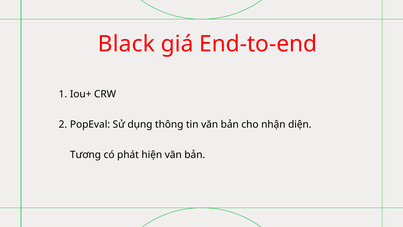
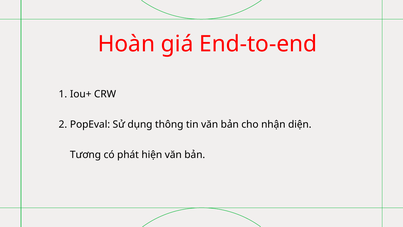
Black: Black -> Hoàn (126, 44)
